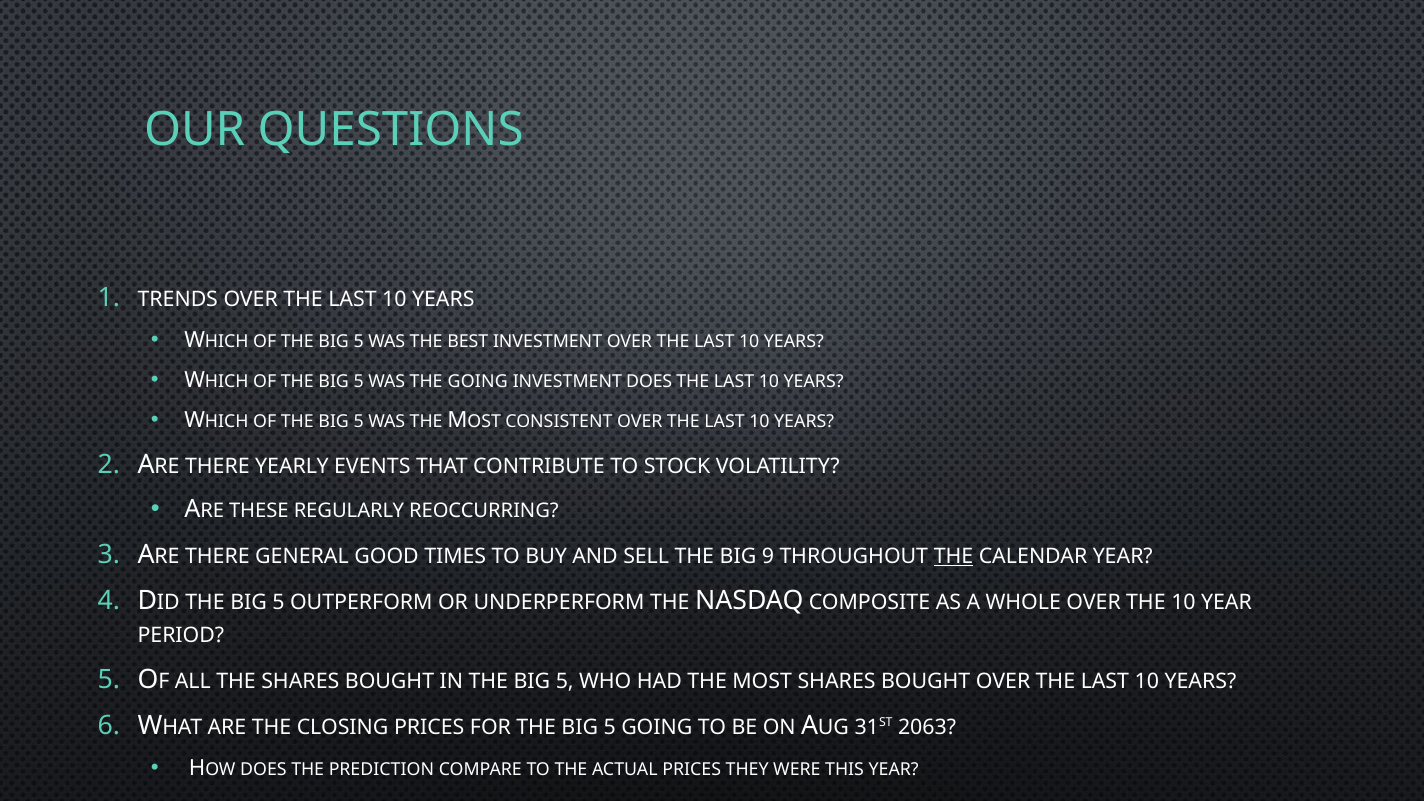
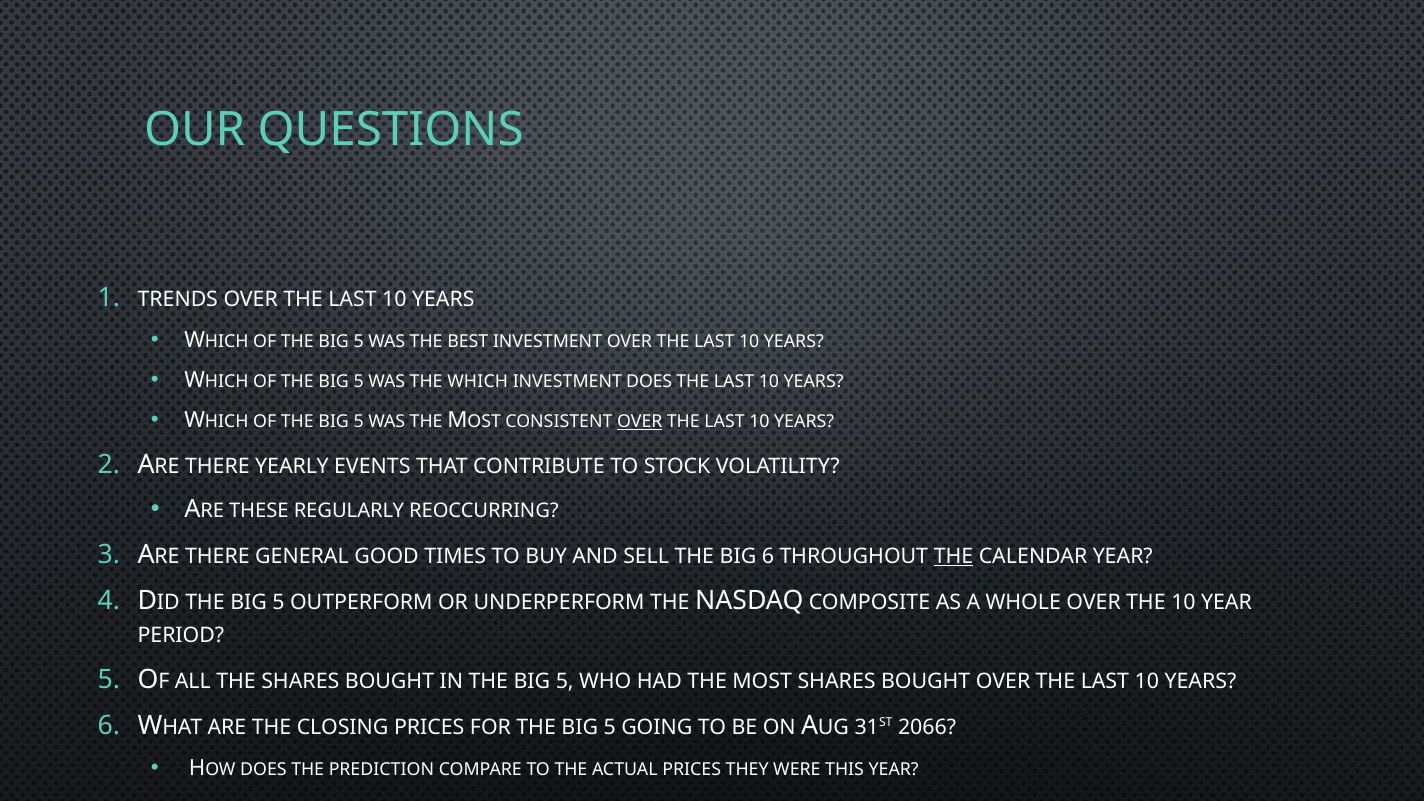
THE GOING: GOING -> WHICH (478, 382)
OVER underline: none -> present (640, 422)
BIG 9: 9 -> 6 (768, 557)
2063: 2063 -> 2066 (927, 728)
